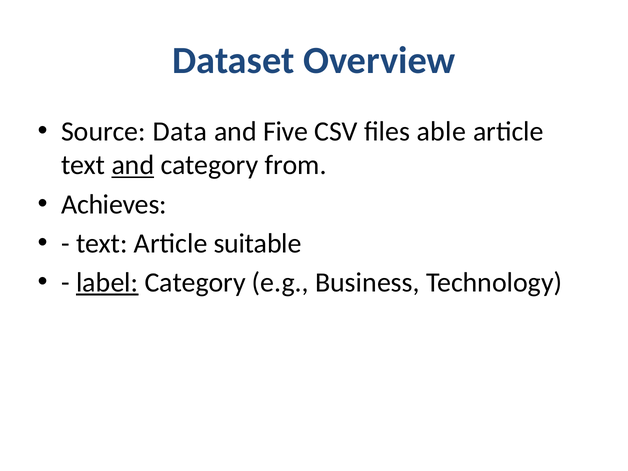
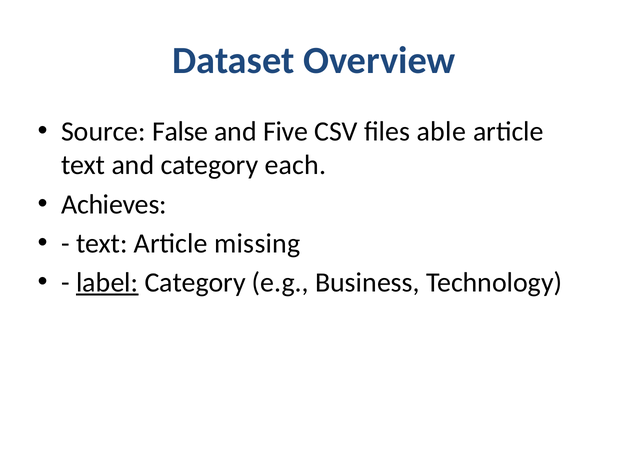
Data: Data -> False (180, 132)
and underline: present -> none (133, 165)
from: from -> each (296, 165)
suitable: suitable -> missing (257, 243)
